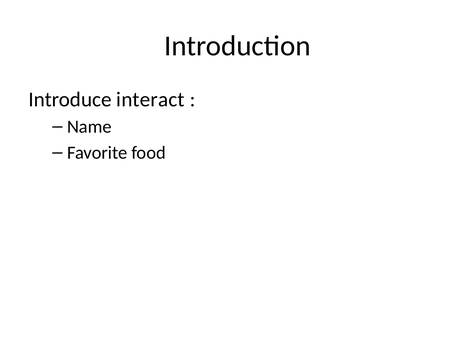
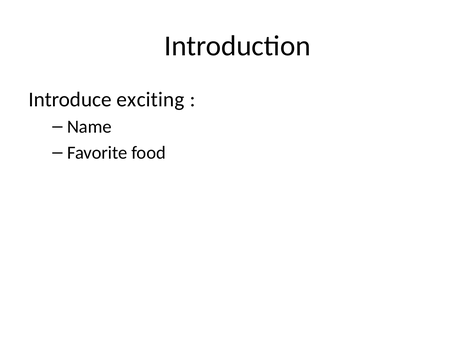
interact: interact -> exciting (151, 100)
